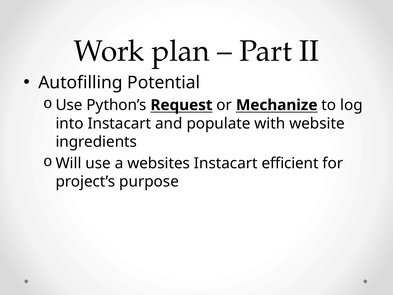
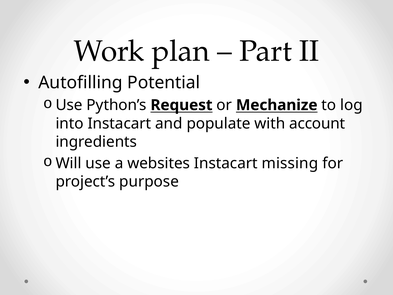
website: website -> account (317, 123)
efficient: efficient -> missing (290, 163)
